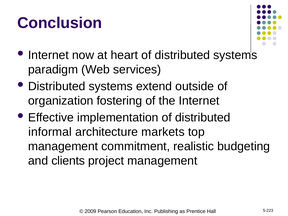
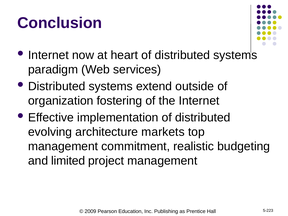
informal: informal -> evolving (50, 132)
clients: clients -> limited (68, 161)
